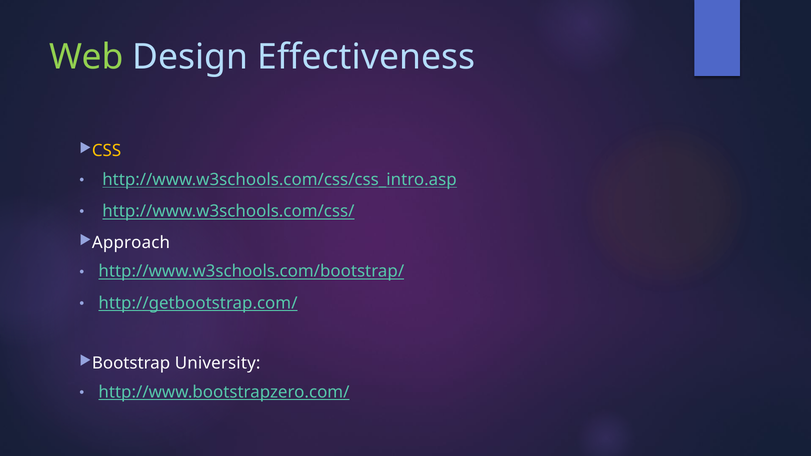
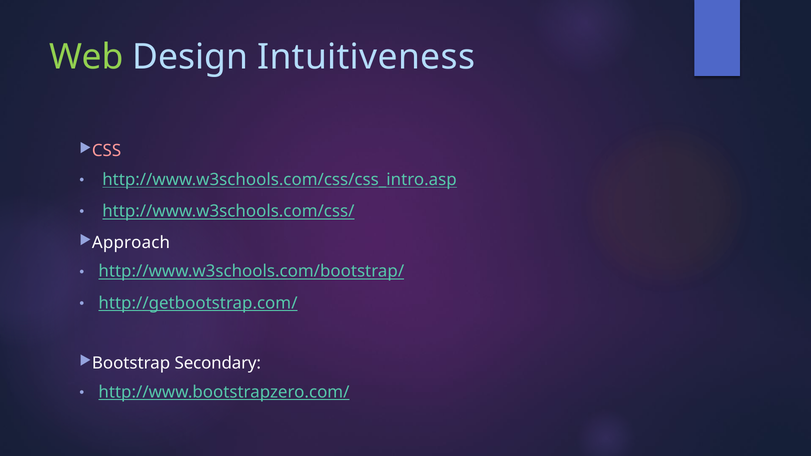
Effectiveness: Effectiveness -> Intuitiveness (366, 57)
CSS colour: yellow -> pink (107, 151)
University: University -> Secondary (218, 363)
